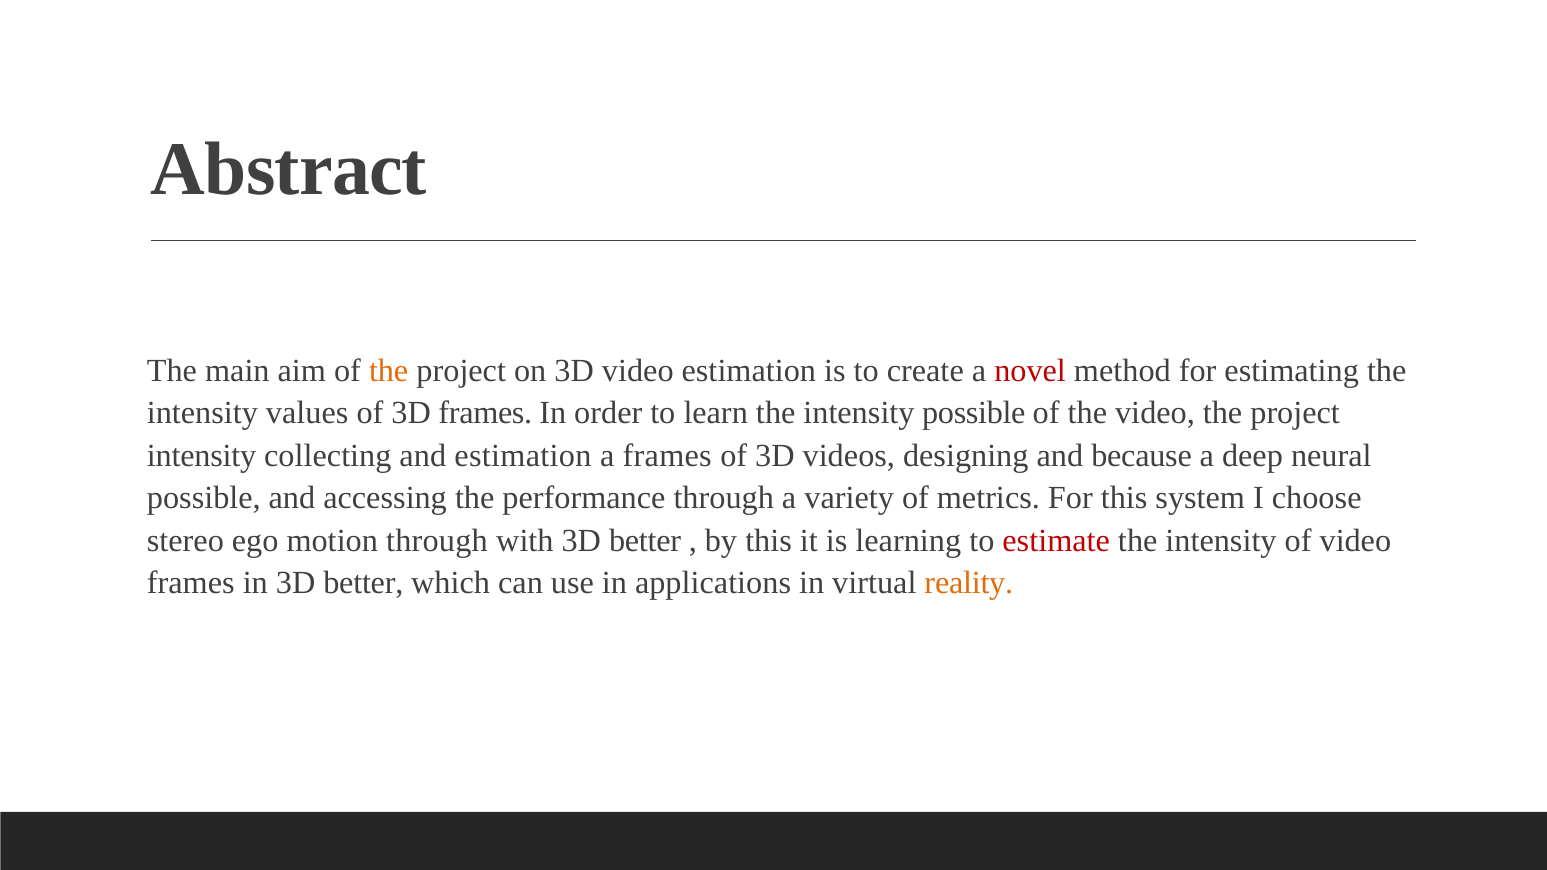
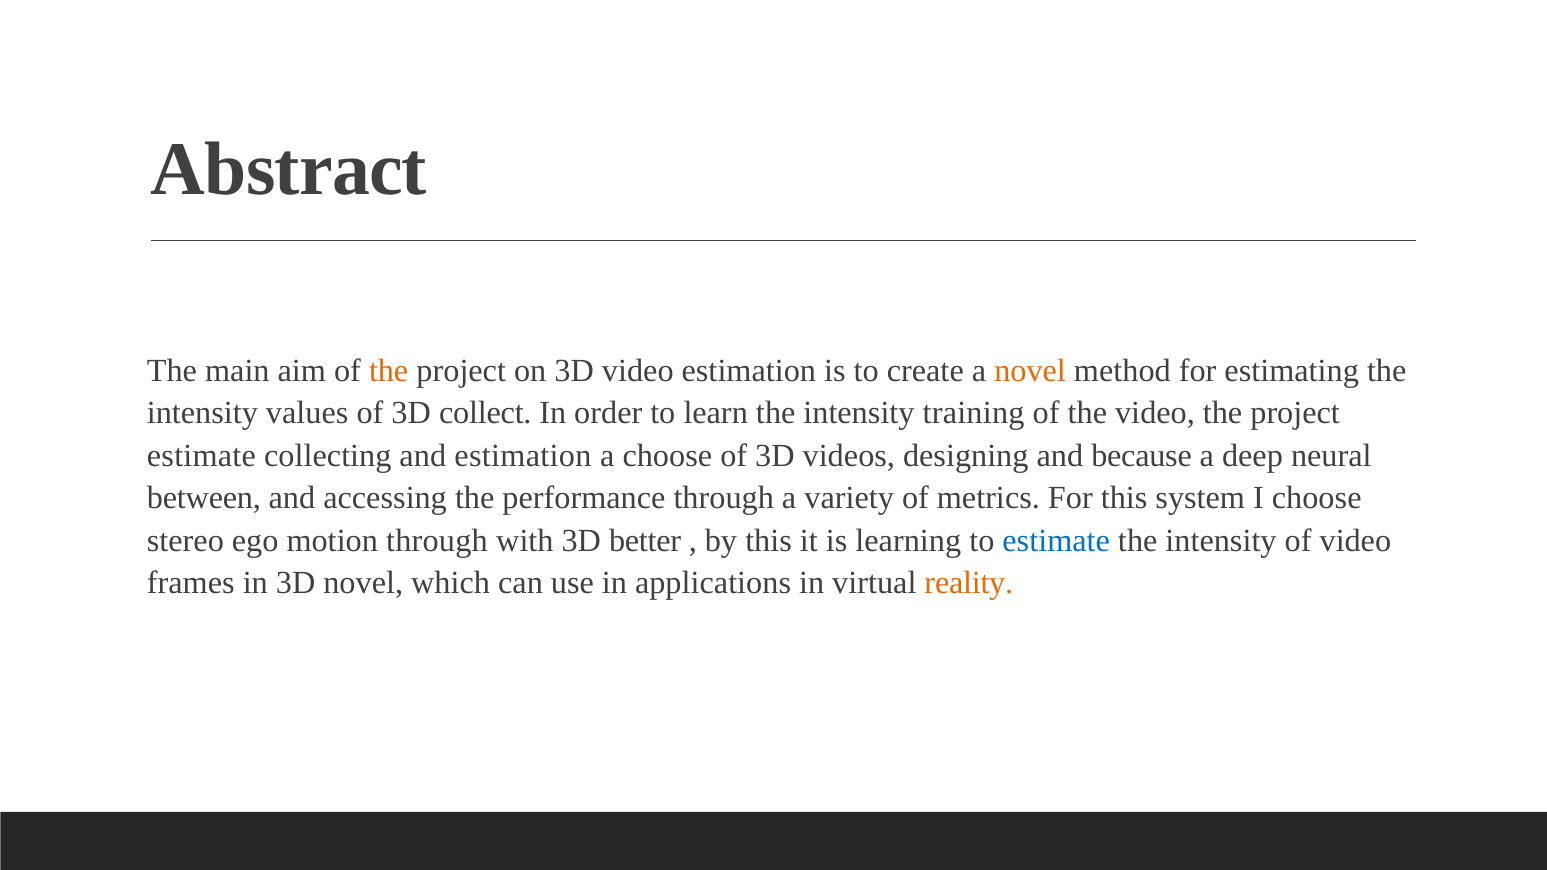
novel colour: red -> orange (1030, 370)
3D frames: frames -> collect (485, 413)
intensity possible: possible -> training (974, 413)
intensity: intensity -> estimate (201, 456)
a frames: frames -> choose (667, 456)
possible: possible -> between (204, 498)
estimate colour: red -> blue (1056, 541)
in 3D better: better -> novel (363, 583)
